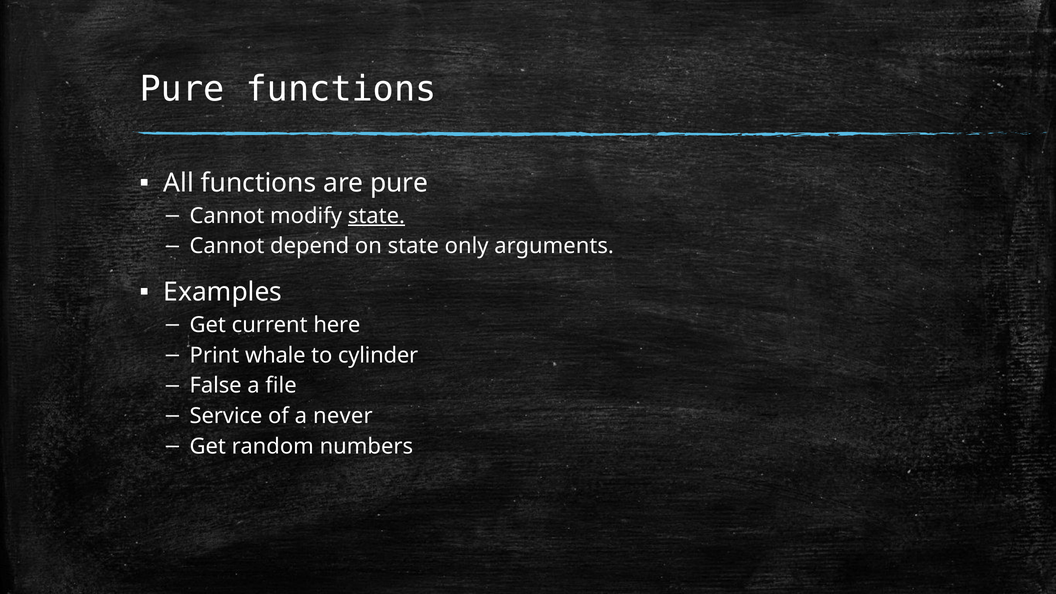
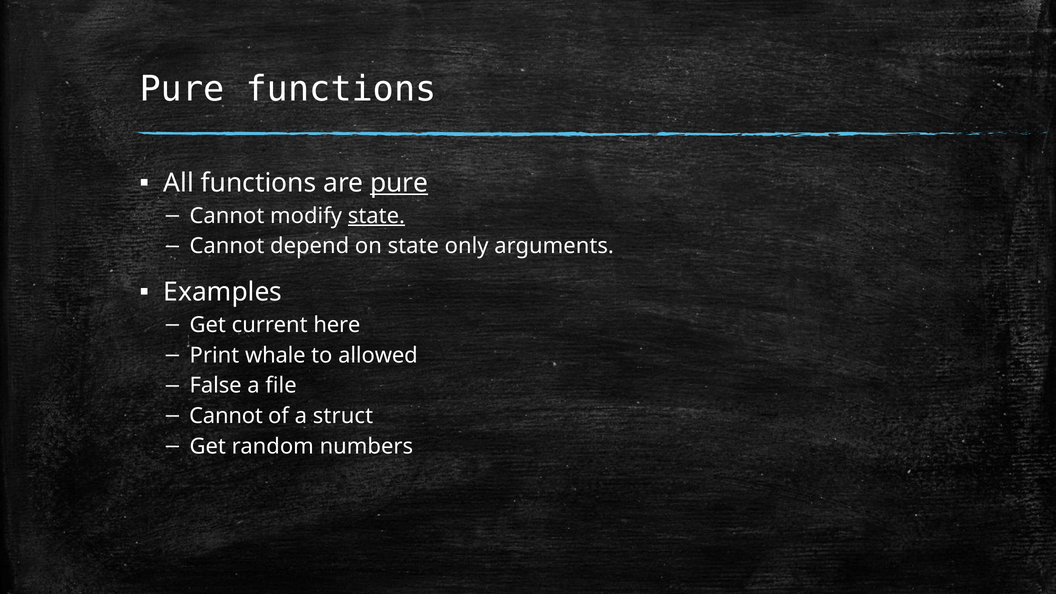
pure underline: none -> present (399, 183)
cylinder: cylinder -> allowed (378, 355)
Service: Service -> Cannot (226, 416)
never: never -> struct (343, 416)
